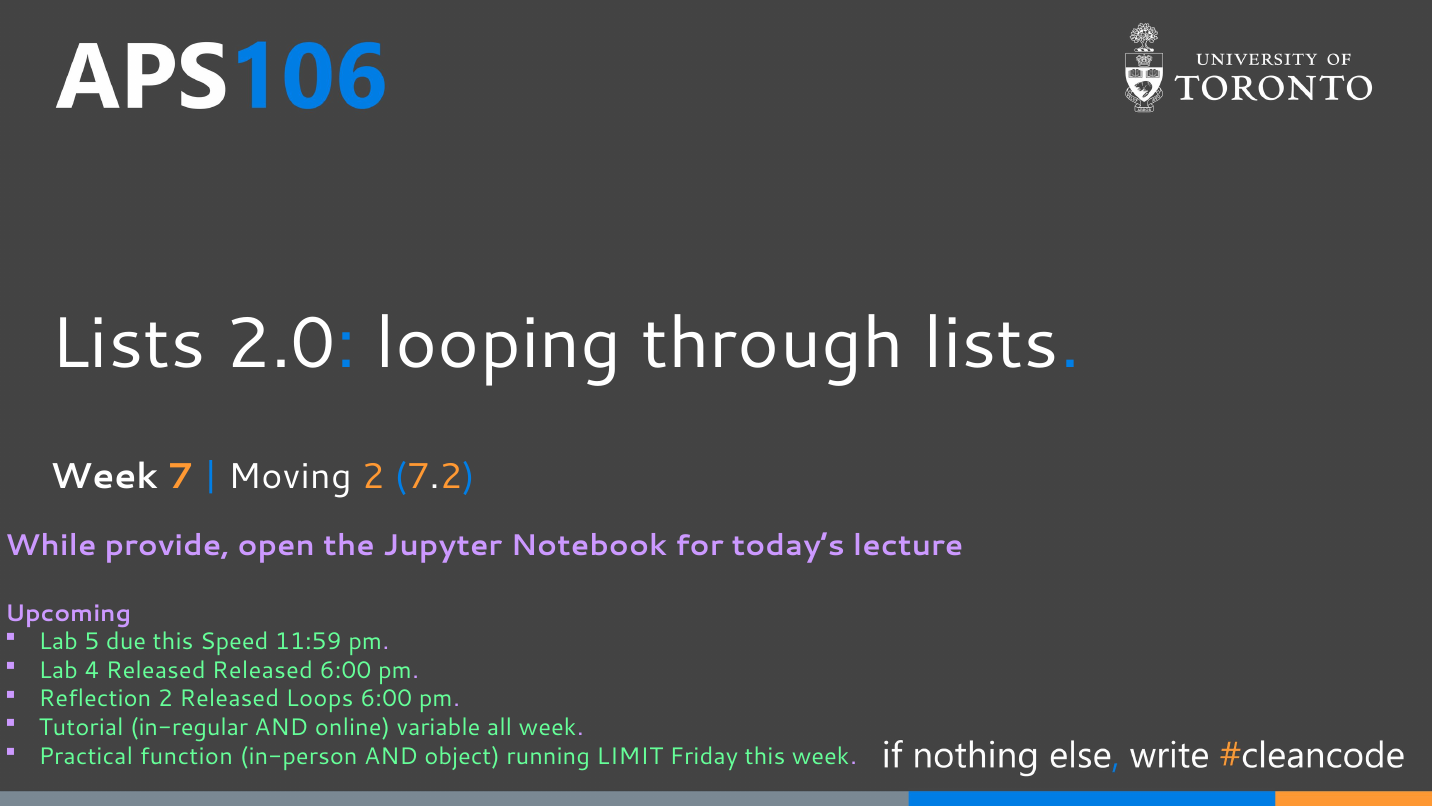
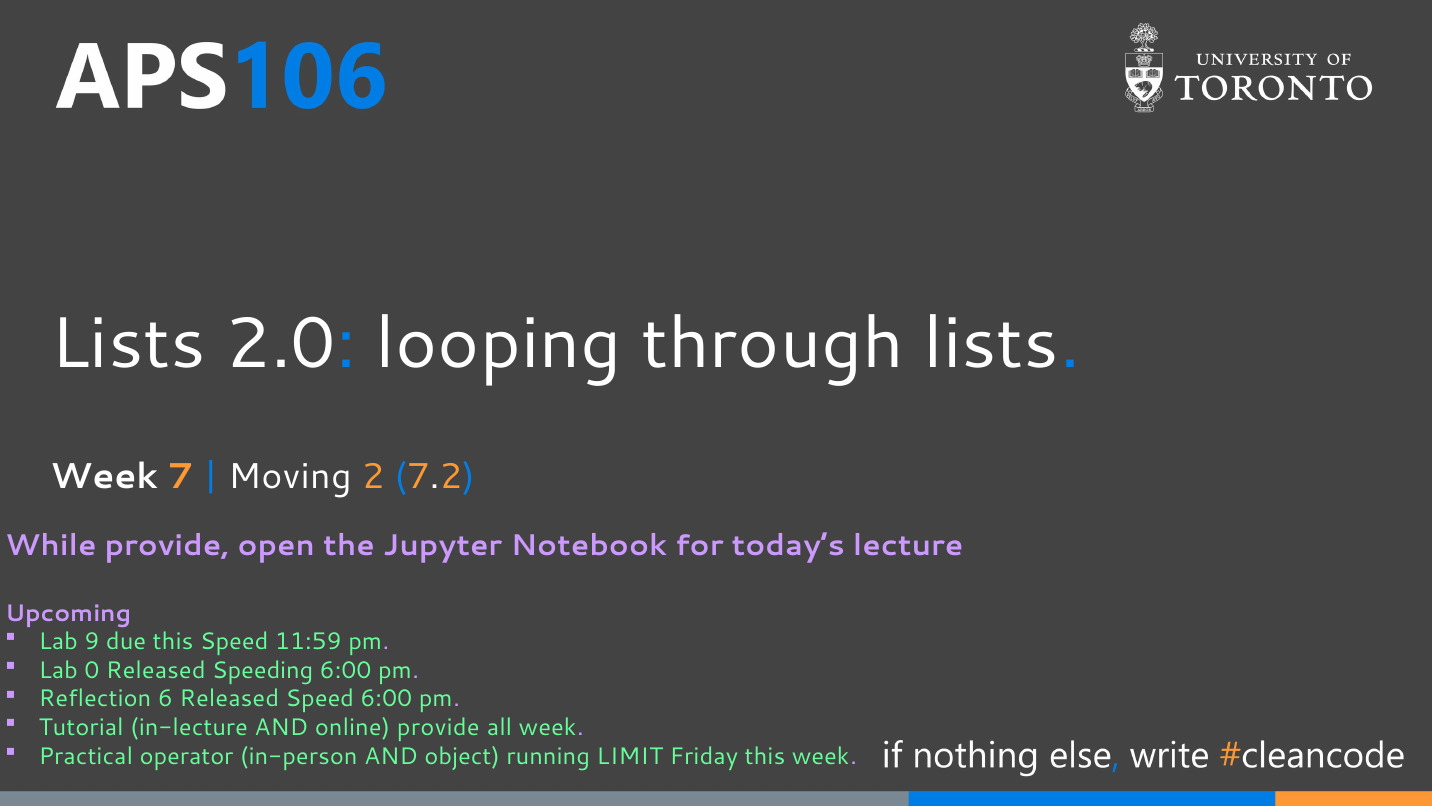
5: 5 -> 9 (92, 641)
4: 4 -> 0 (92, 670)
Released Released: Released -> Speeding (263, 670)
Reflection 2: 2 -> 6 (165, 699)
Released Loops: Loops -> Speed (320, 699)
in-regular: in-regular -> in-lecture (189, 727)
online variable: variable -> provide (438, 727)
function: function -> operator (187, 756)
